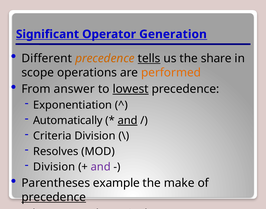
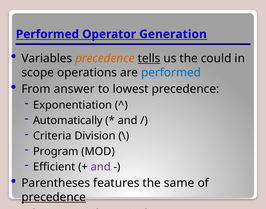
Significant: Significant -> Performed (47, 34)
Different: Different -> Variables (47, 59)
share: share -> could (216, 59)
performed colour: orange -> blue (171, 73)
lowest underline: present -> none (131, 89)
and underline: present -> none (128, 121)
Resolves: Resolves -> Program (56, 152)
Division: Division -> Efficient (54, 167)
example: example -> features (116, 183)
make: make -> same (179, 183)
